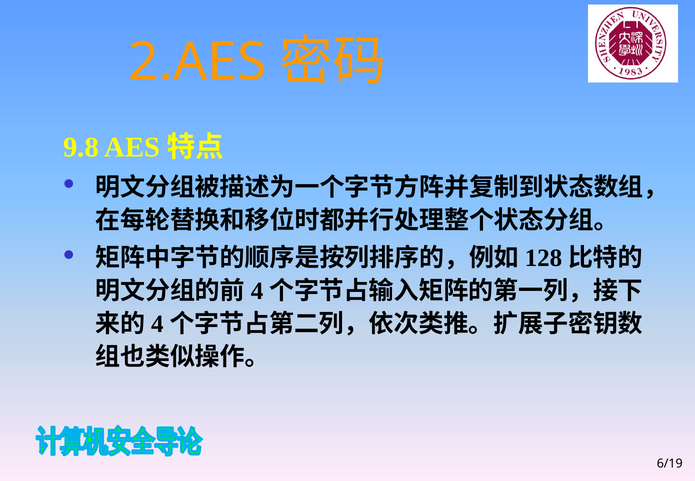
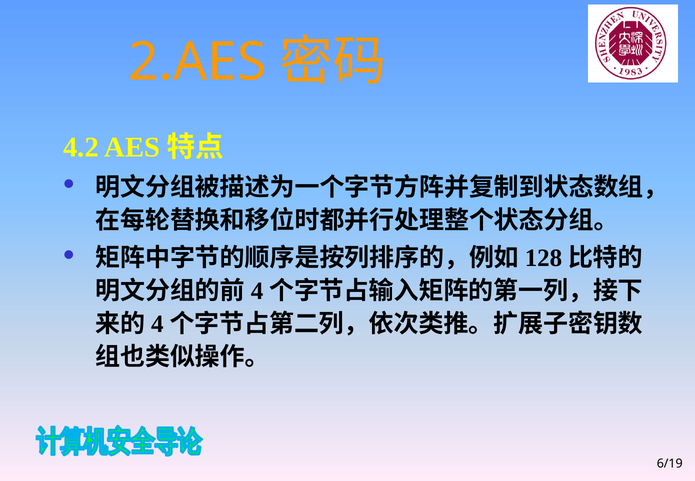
9.8: 9.8 -> 4.2 (81, 148)
